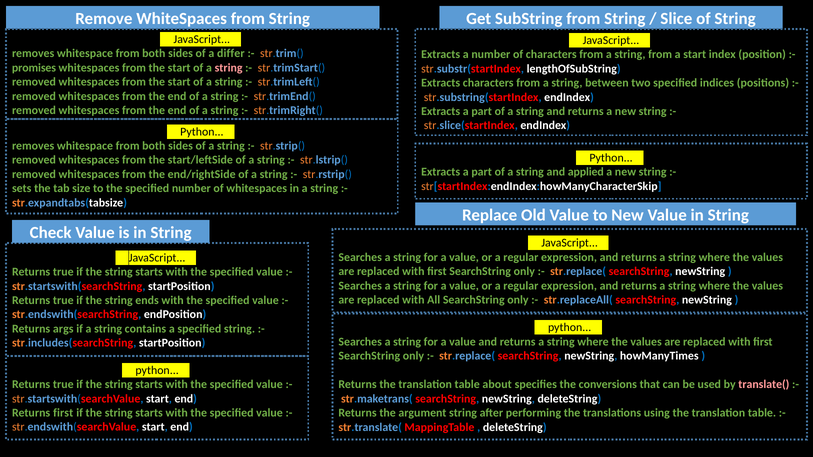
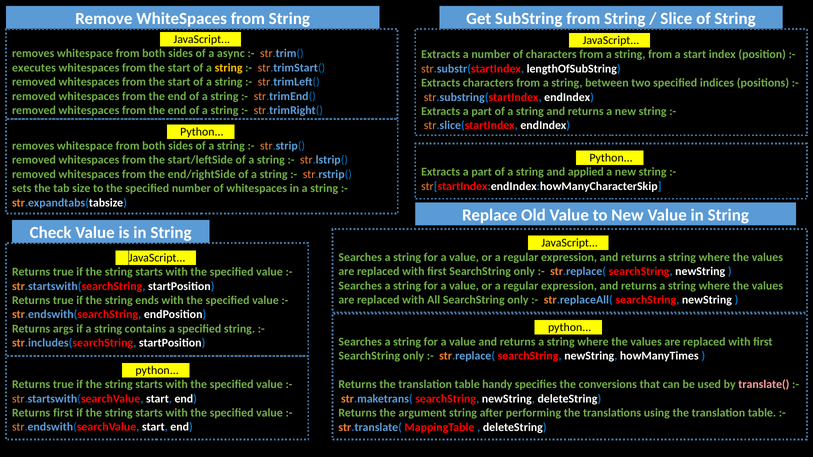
differ: differ -> async (231, 54)
promises: promises -> executes (34, 68)
string colour: pink -> yellow (229, 68)
about: about -> handy (497, 385)
